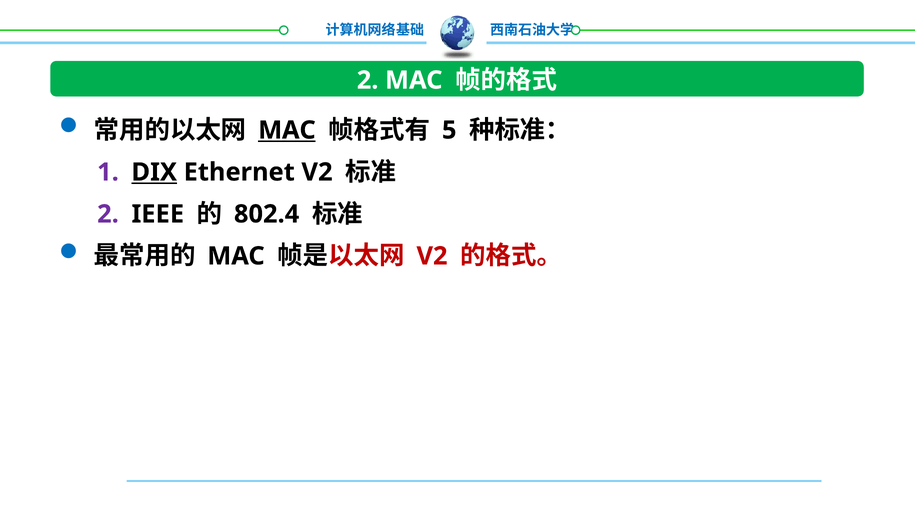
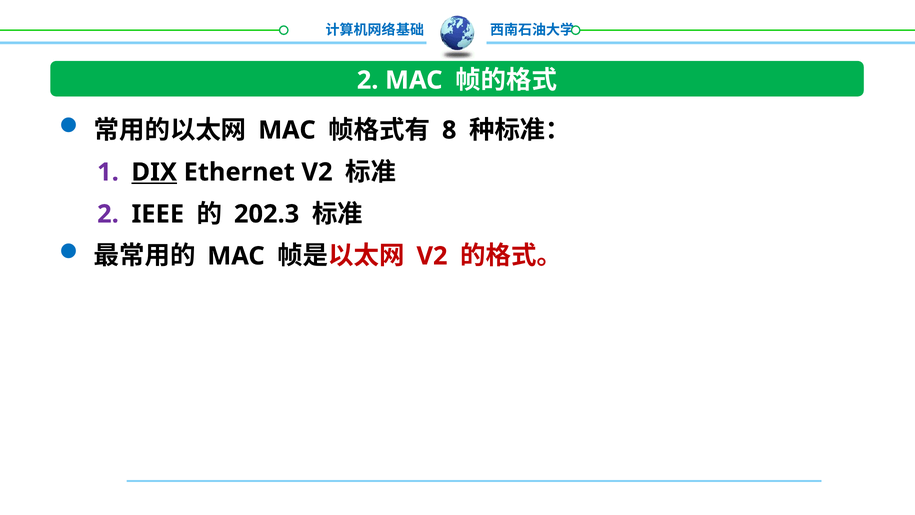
MAC underline: present -> none (287, 130)
5: 5 -> 8 (449, 130)
802.4: 802.4 -> 202.3 (267, 214)
